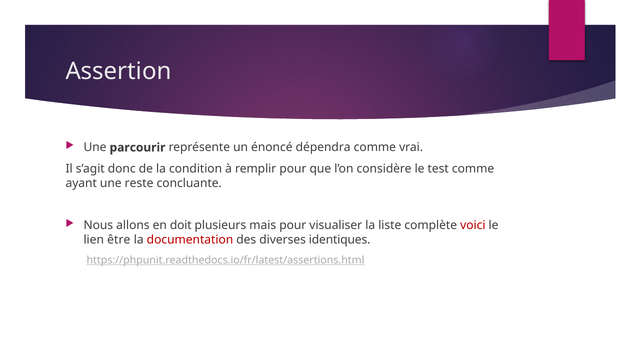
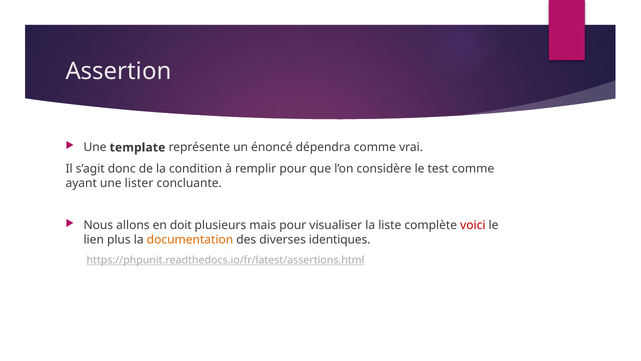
parcourir: parcourir -> template (137, 147)
reste: reste -> lister (139, 183)
être: être -> plus (119, 239)
documentation colour: red -> orange (190, 239)
